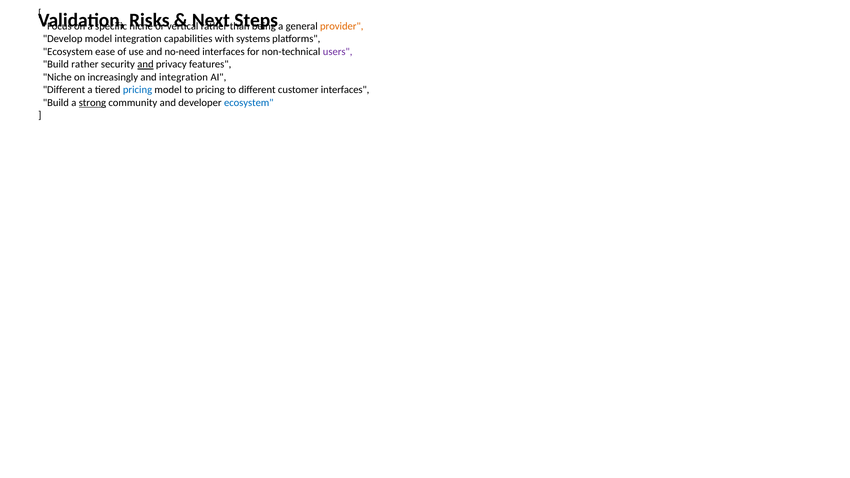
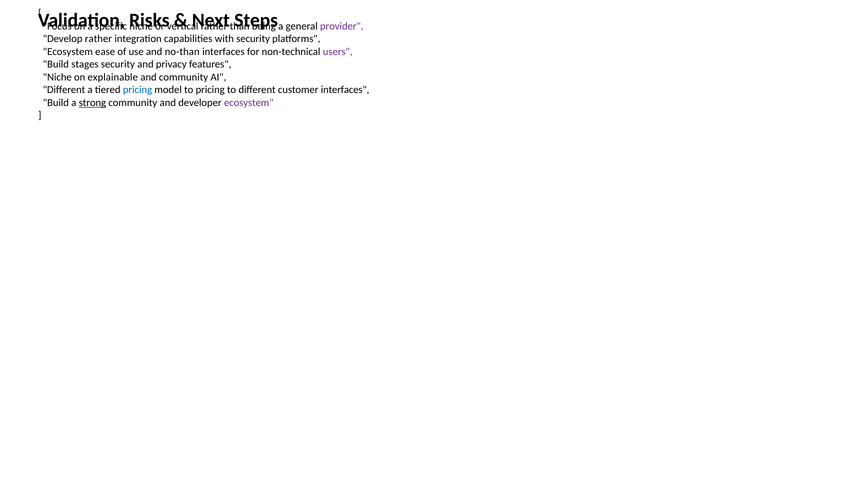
provider colour: orange -> purple (342, 26)
Develop model: model -> rather (98, 39)
with systems: systems -> security (253, 39)
no-need: no-need -> no-than (182, 52)
Build rather: rather -> stages (85, 64)
and underline: present -> none (145, 64)
increasingly: increasingly -> explainable (113, 77)
and integration: integration -> community (184, 77)
ecosystem colour: blue -> purple (249, 103)
